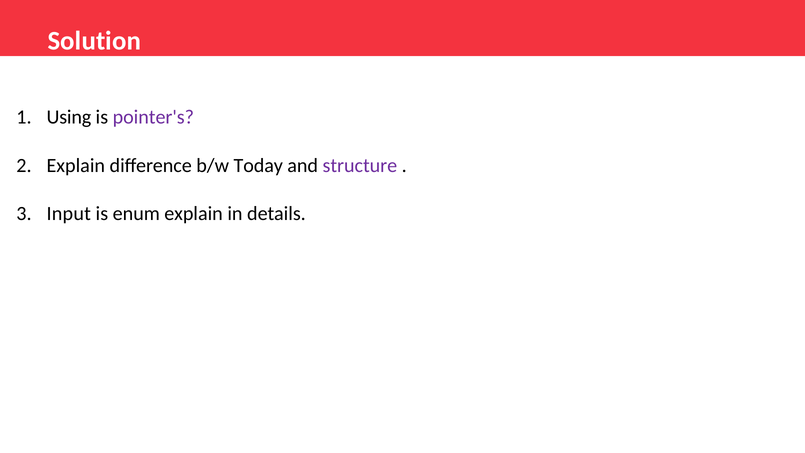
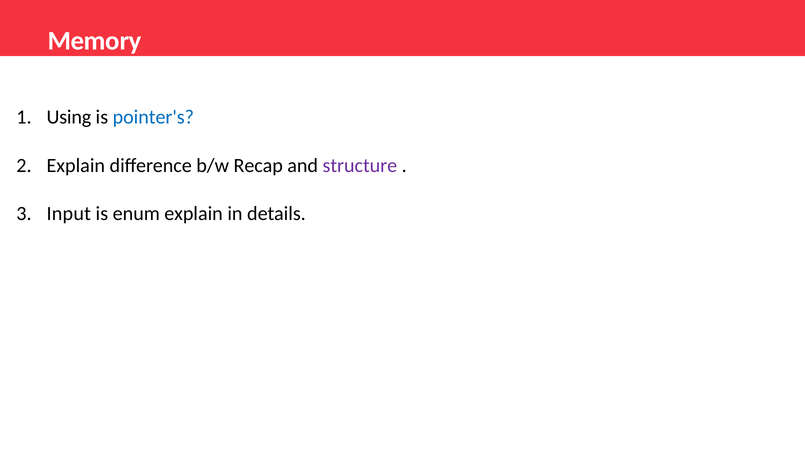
Solution: Solution -> Memory (95, 41)
pointer's colour: purple -> blue (153, 117)
Today: Today -> Recap (258, 165)
